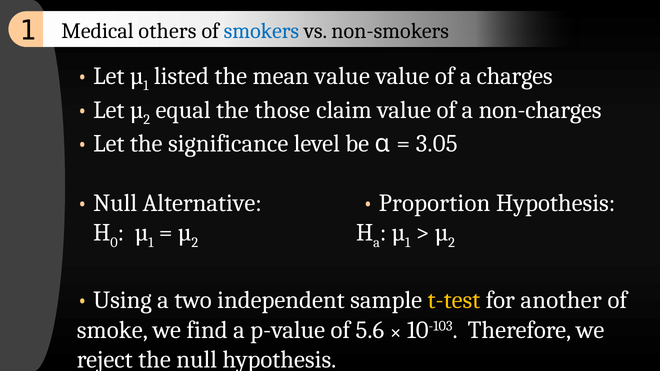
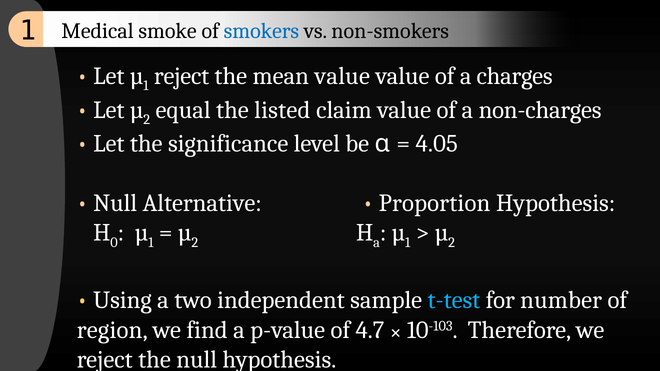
others: others -> smoke (168, 31)
1 listed: listed -> reject (182, 76)
those: those -> listed (282, 110)
3.05: 3.05 -> 4.05 (437, 144)
t-test colour: yellow -> light blue (454, 300)
another: another -> number (561, 300)
smoke: smoke -> region (112, 330)
5.6: 5.6 -> 4.7 (370, 330)
